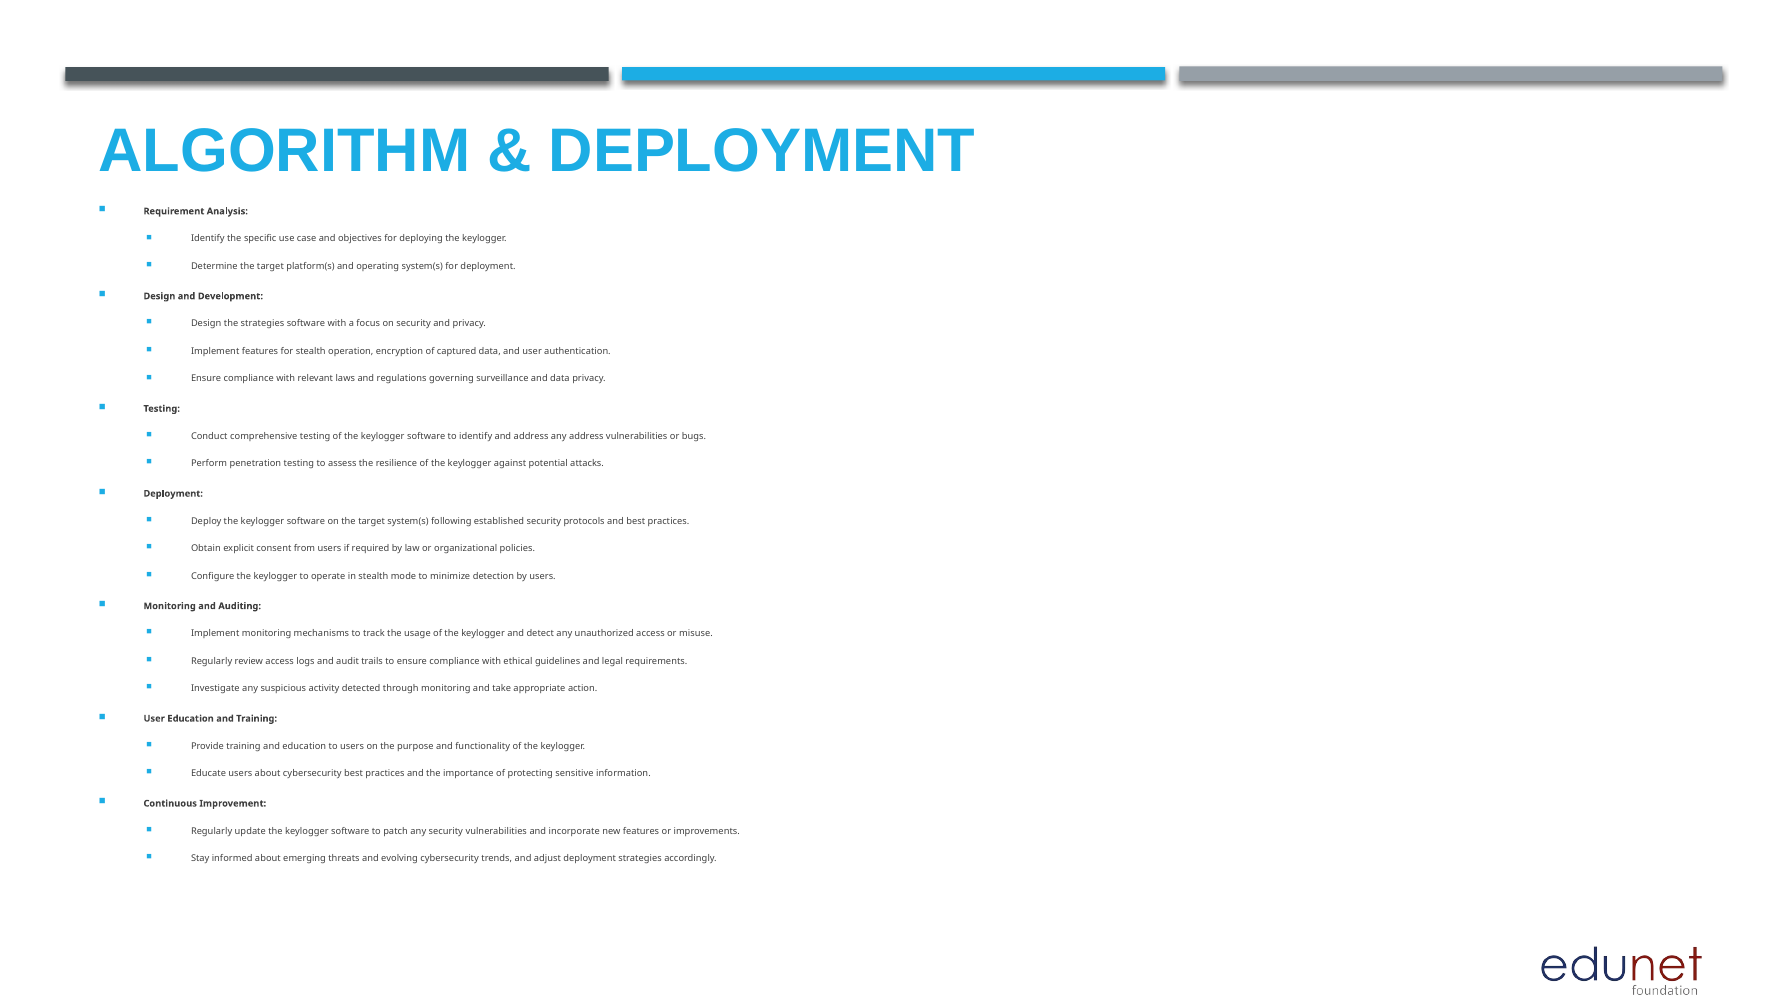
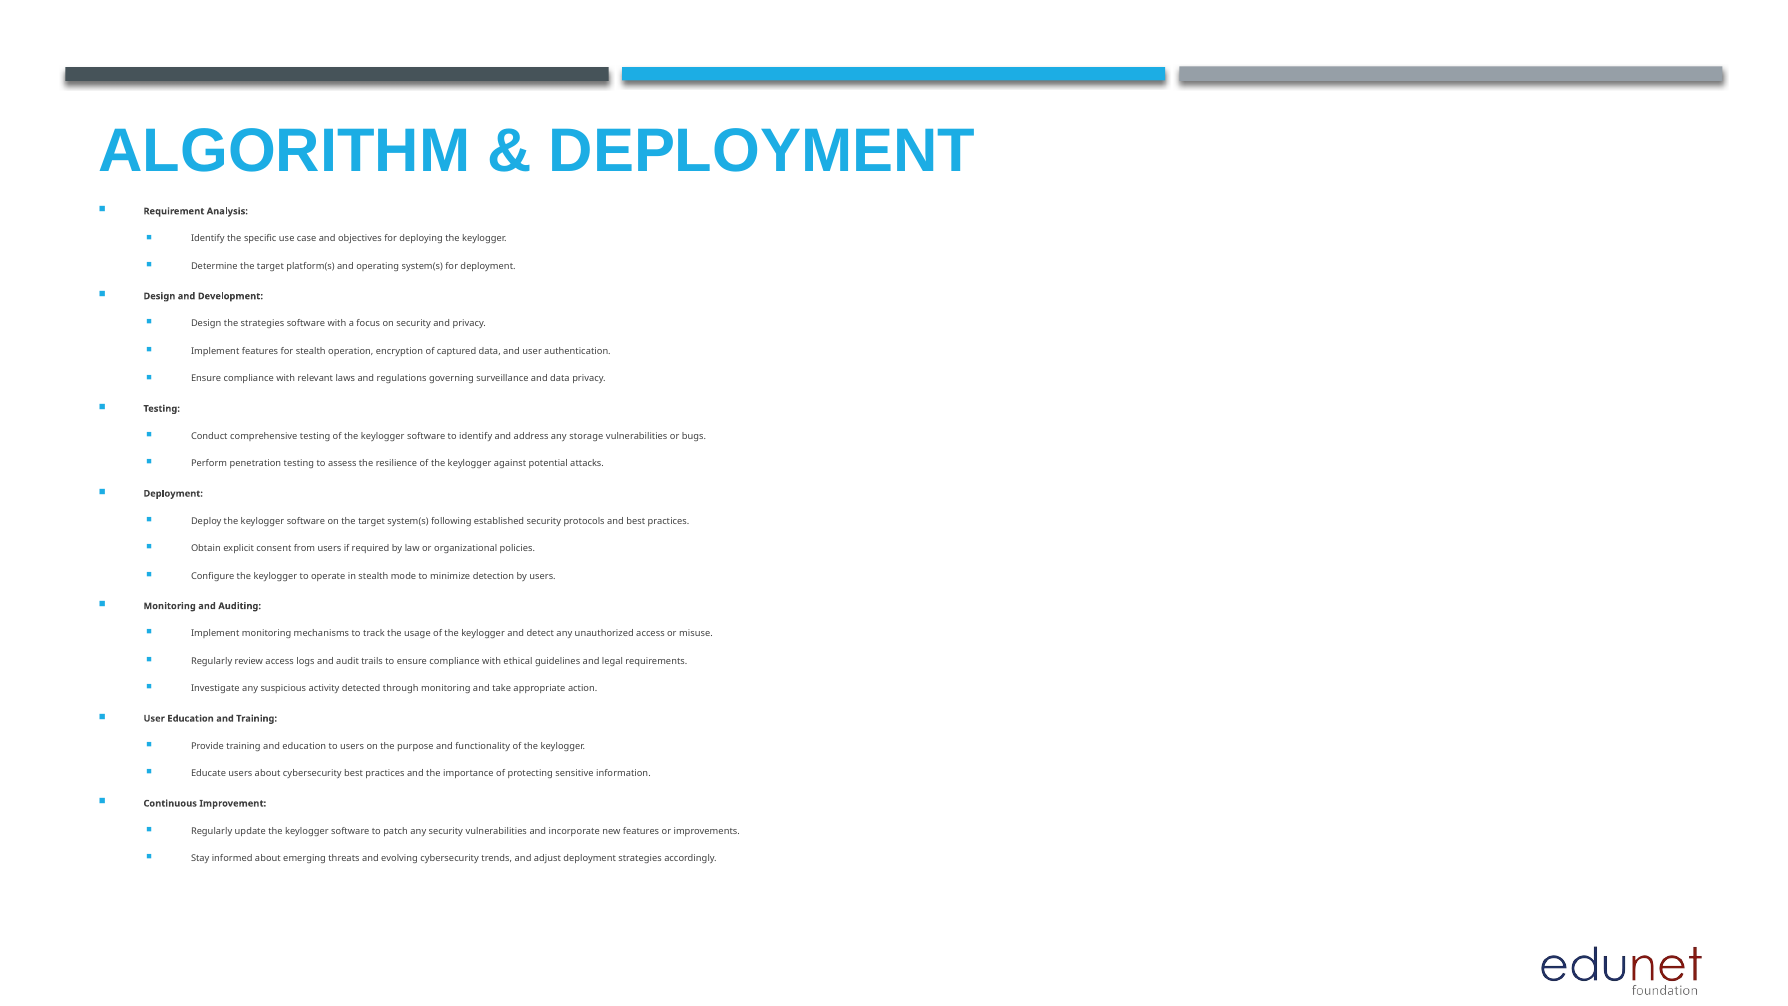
any address: address -> storage (586, 436)
